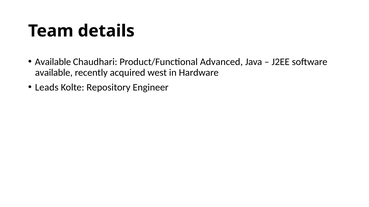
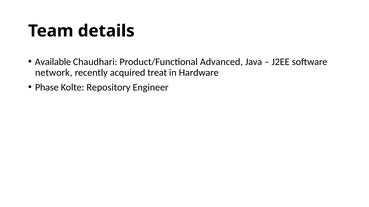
available: available -> network (54, 73)
west: west -> treat (157, 73)
Leads: Leads -> Phase (47, 87)
